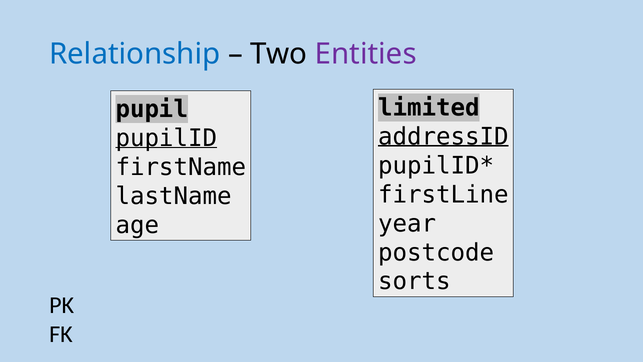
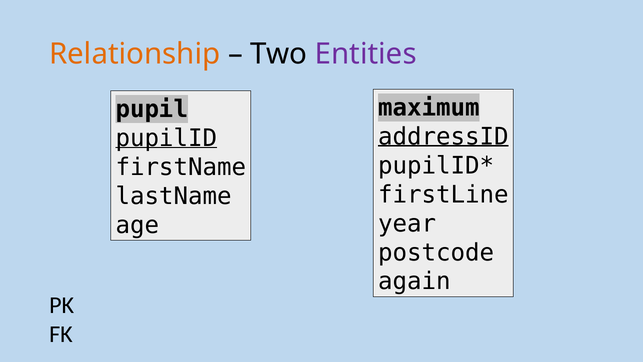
Relationship colour: blue -> orange (135, 54)
limited: limited -> maximum (429, 108)
sorts: sorts -> again (414, 281)
